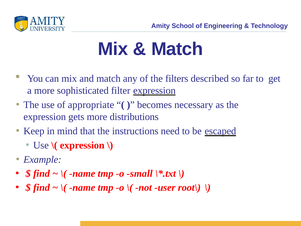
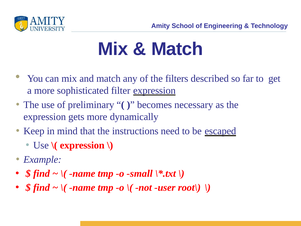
appropriate: appropriate -> preliminary (91, 105)
distributions: distributions -> dynamically (134, 117)
